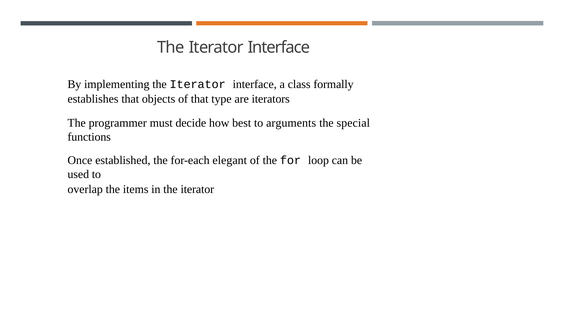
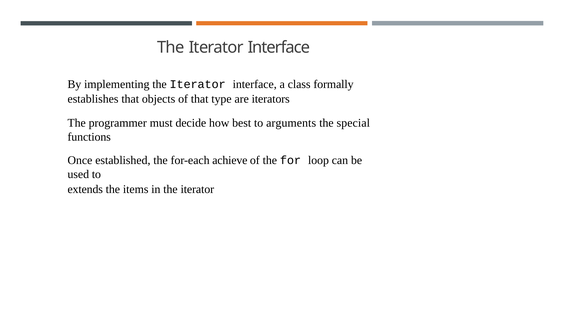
elegant: elegant -> achieve (230, 160)
overlap: overlap -> extends (85, 189)
